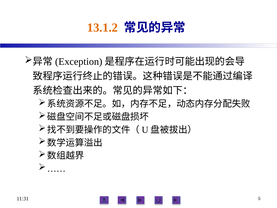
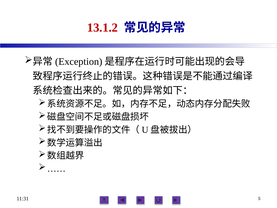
13.1.2 colour: orange -> red (102, 28)
